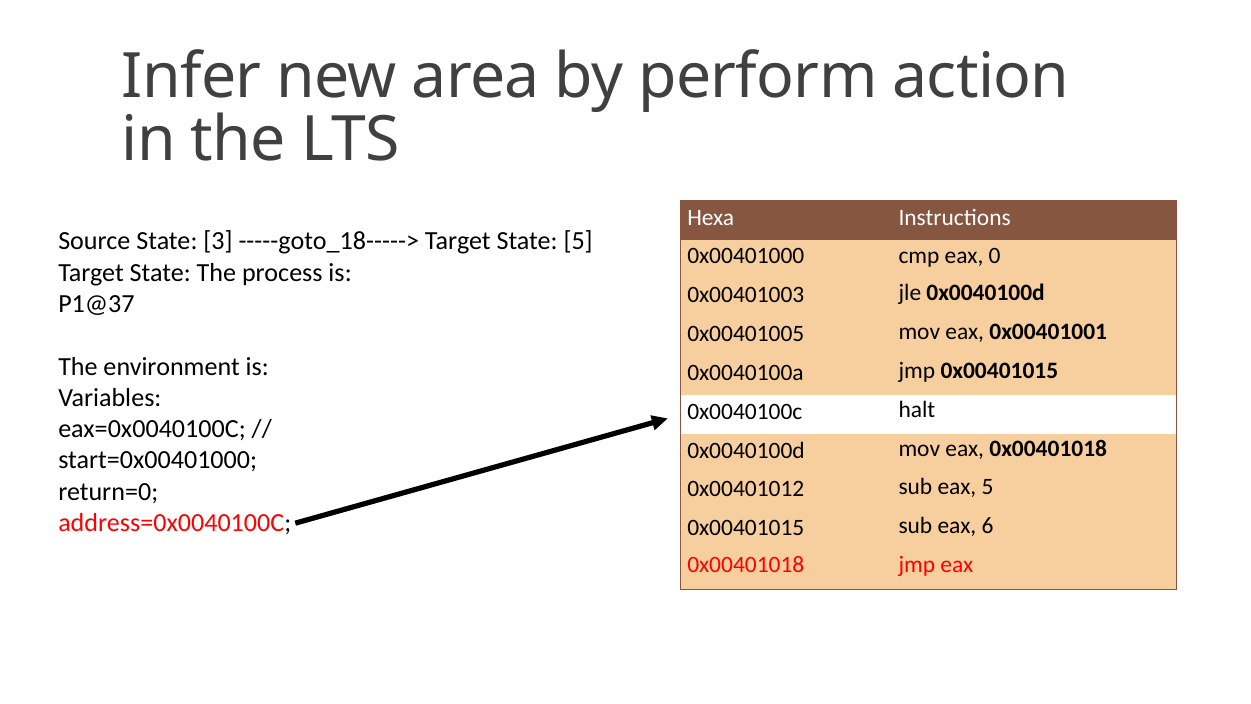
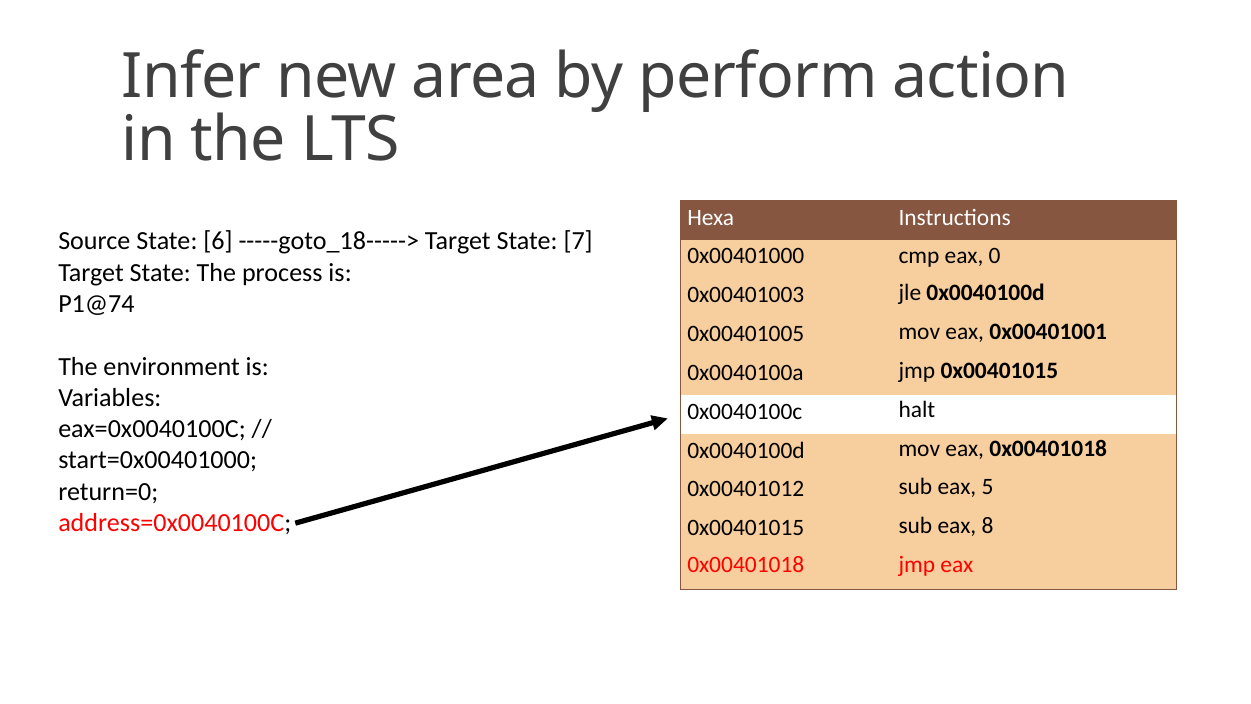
3: 3 -> 6 (218, 241)
State 5: 5 -> 7 (578, 241)
P1@37: P1@37 -> P1@74 (96, 304)
6: 6 -> 8 (987, 526)
